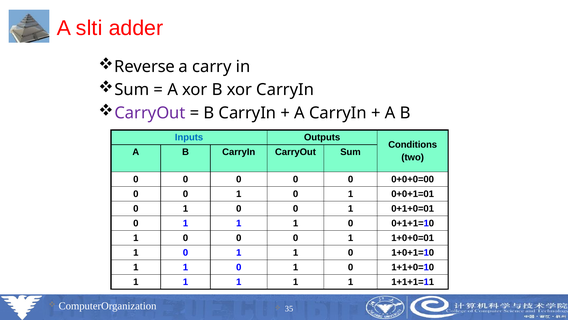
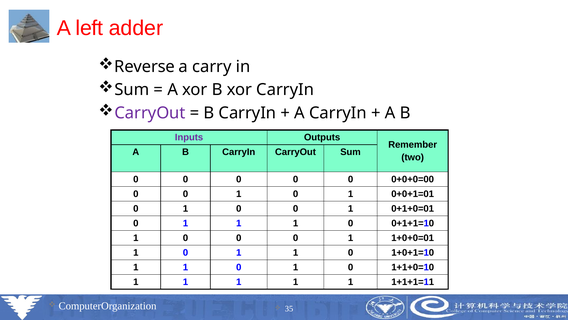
slti: slti -> left (89, 28)
Inputs colour: blue -> purple (189, 137)
Conditions: Conditions -> Remember (413, 145)
